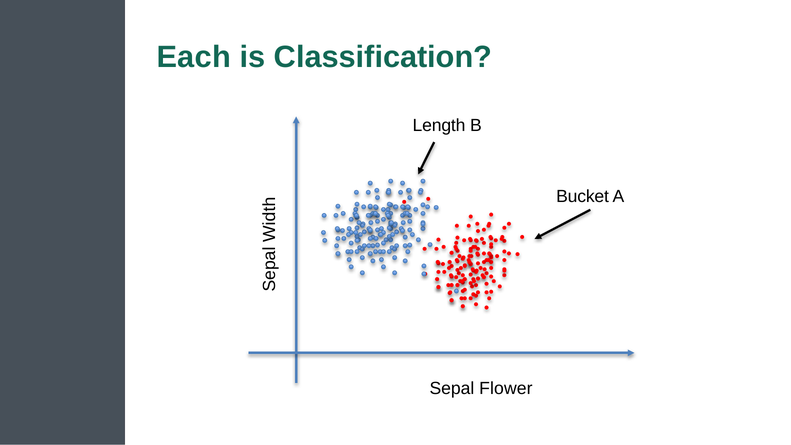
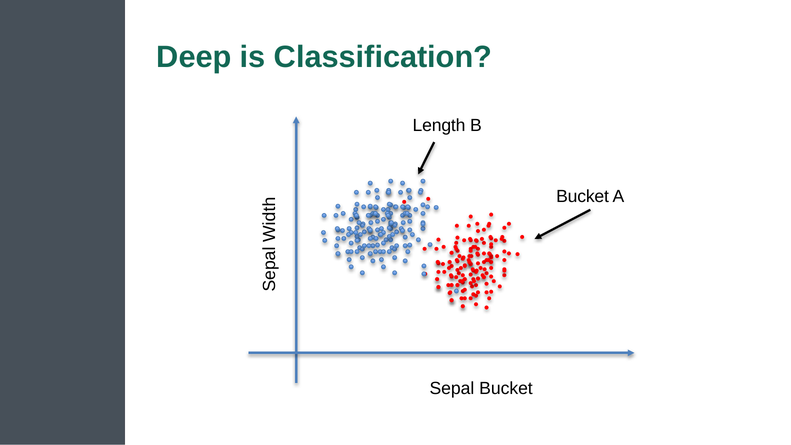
Each: Each -> Deep (194, 57)
Sepal Flower: Flower -> Bucket (506, 388)
